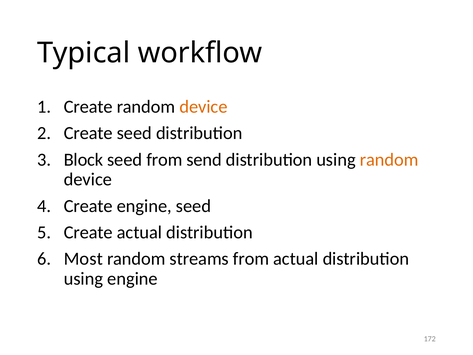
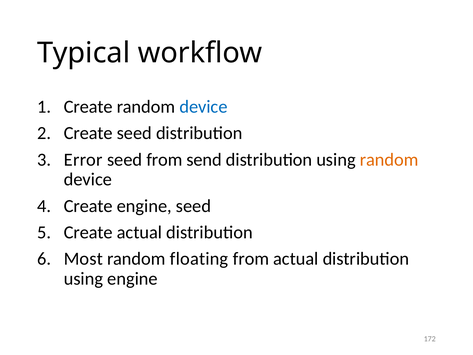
device colour: orange -> blue (203, 107)
Block: Block -> Error (83, 160)
streams: streams -> floating (199, 259)
